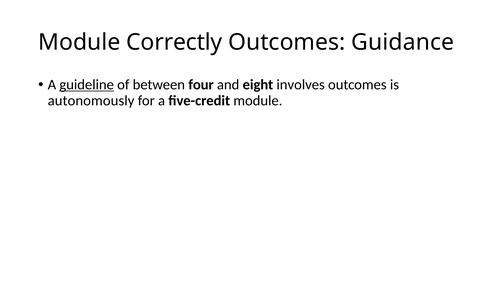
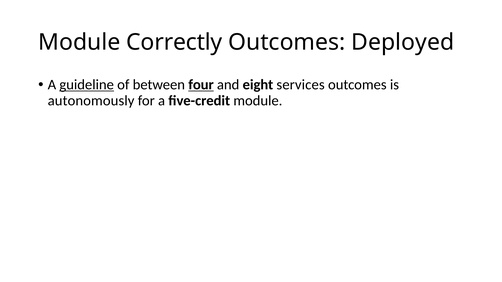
Guidance: Guidance -> Deployed (403, 42)
four underline: none -> present (201, 85)
involves: involves -> services (301, 85)
